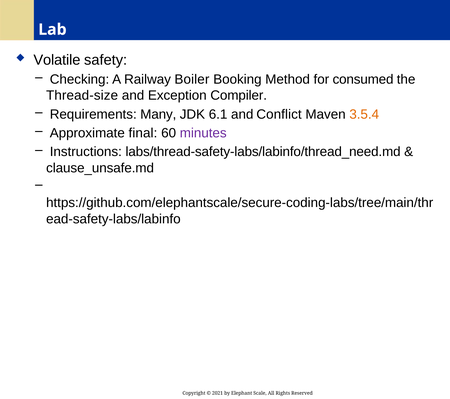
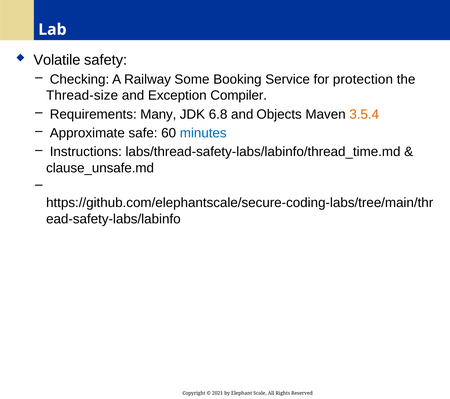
Boiler: Boiler -> Some (192, 79)
Method: Method -> Service (288, 79)
consumed: consumed -> protection (363, 79)
6.1: 6.1 -> 6.8 (218, 114)
Conflict: Conflict -> Objects (279, 114)
final: final -> safe (143, 133)
minutes colour: purple -> blue (203, 133)
labs/thread-safety-labs/labinfo/thread_need.md: labs/thread-safety-labs/labinfo/thread_need.md -> labs/thread-safety-labs/labinfo/thread_time.md (263, 152)
